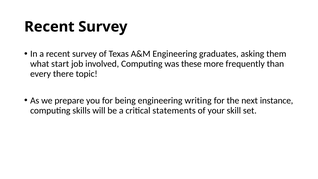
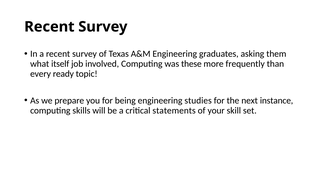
start: start -> itself (60, 64)
there: there -> ready (63, 74)
writing: writing -> studies (198, 100)
